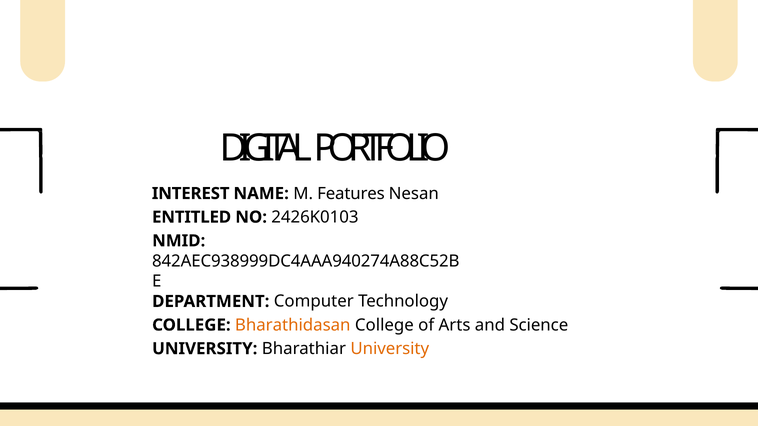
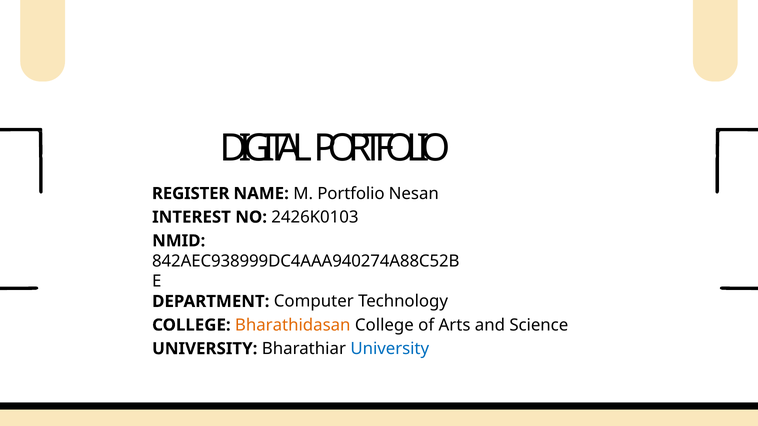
INTEREST: INTEREST -> REGISTER (191, 194)
M Features: Features -> Portfolio (351, 194)
ENTITLED: ENTITLED -> INTEREST (192, 217)
University colour: orange -> blue (390, 349)
